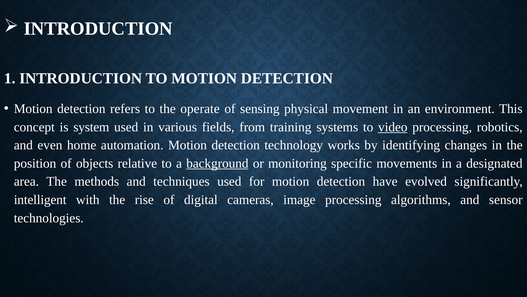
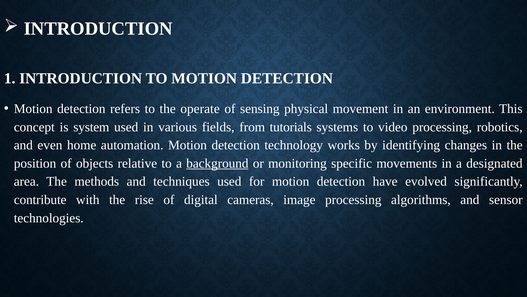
training: training -> tutorials (291, 127)
video underline: present -> none (393, 127)
intelligent: intelligent -> contribute (40, 199)
